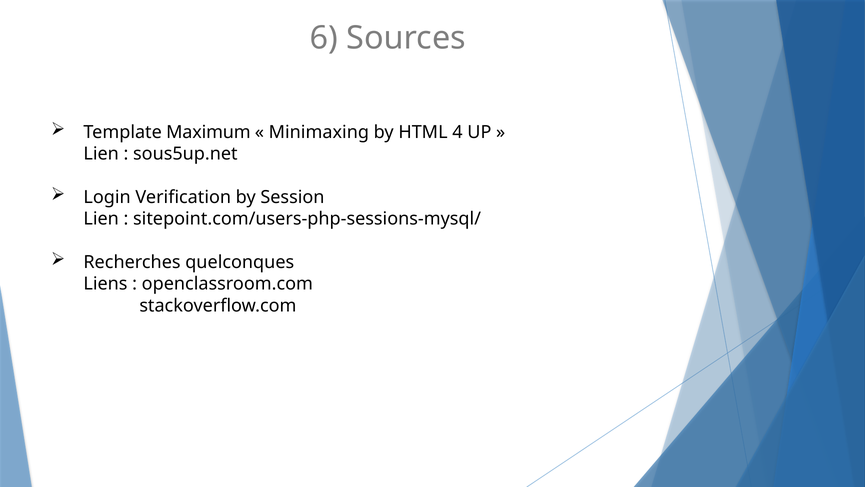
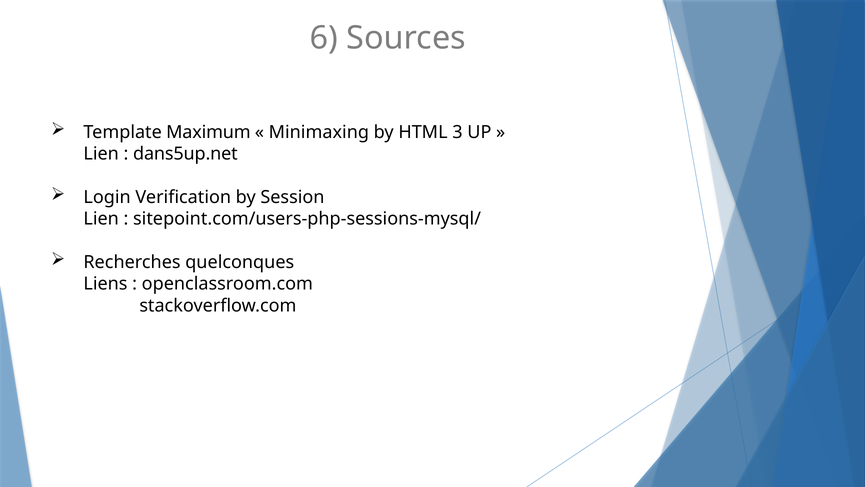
4: 4 -> 3 (457, 132)
sous5up.net: sous5up.net -> dans5up.net (185, 154)
